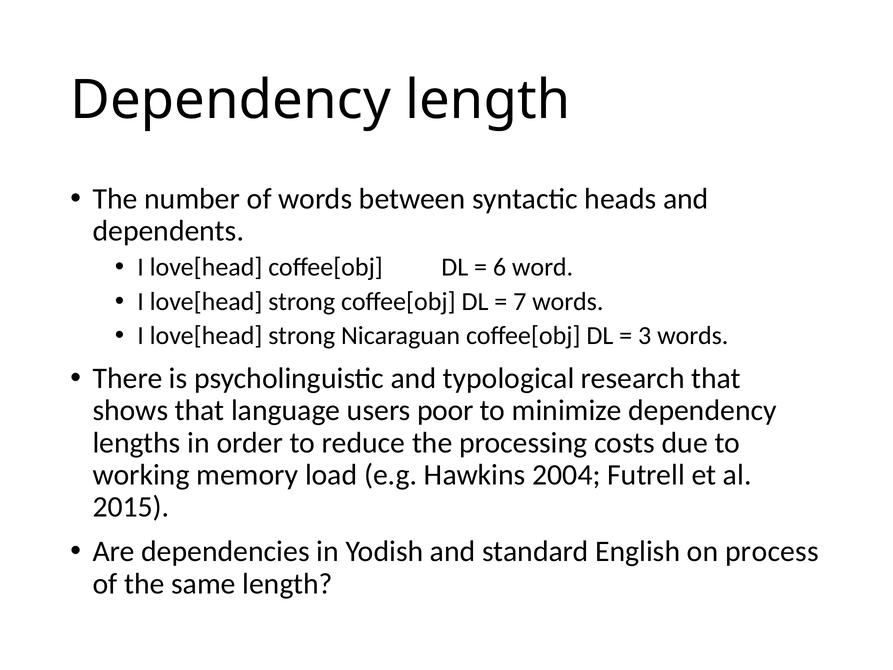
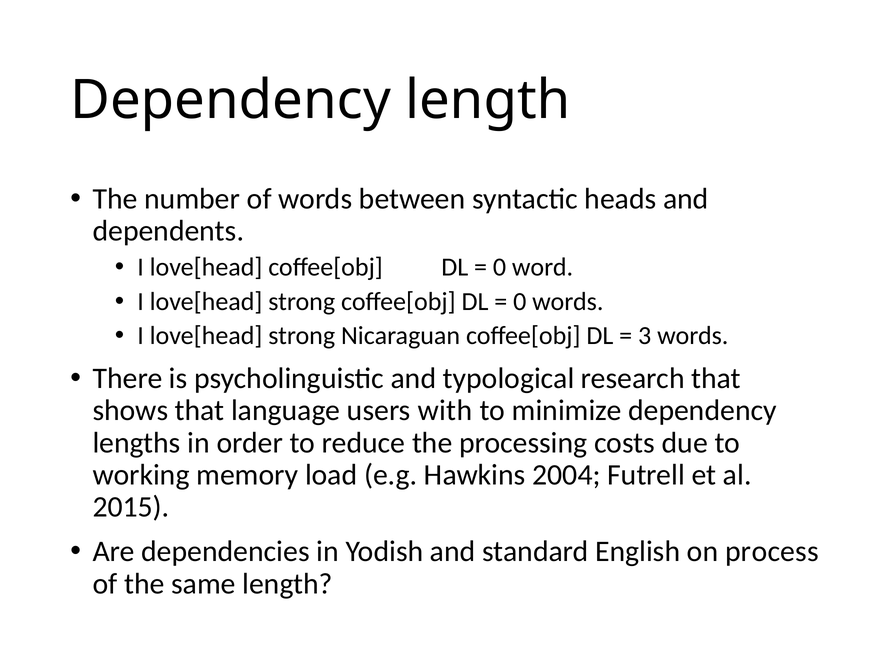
6: 6 -> 0 (500, 267)
7: 7 -> 0 (520, 301)
poor: poor -> with (445, 410)
